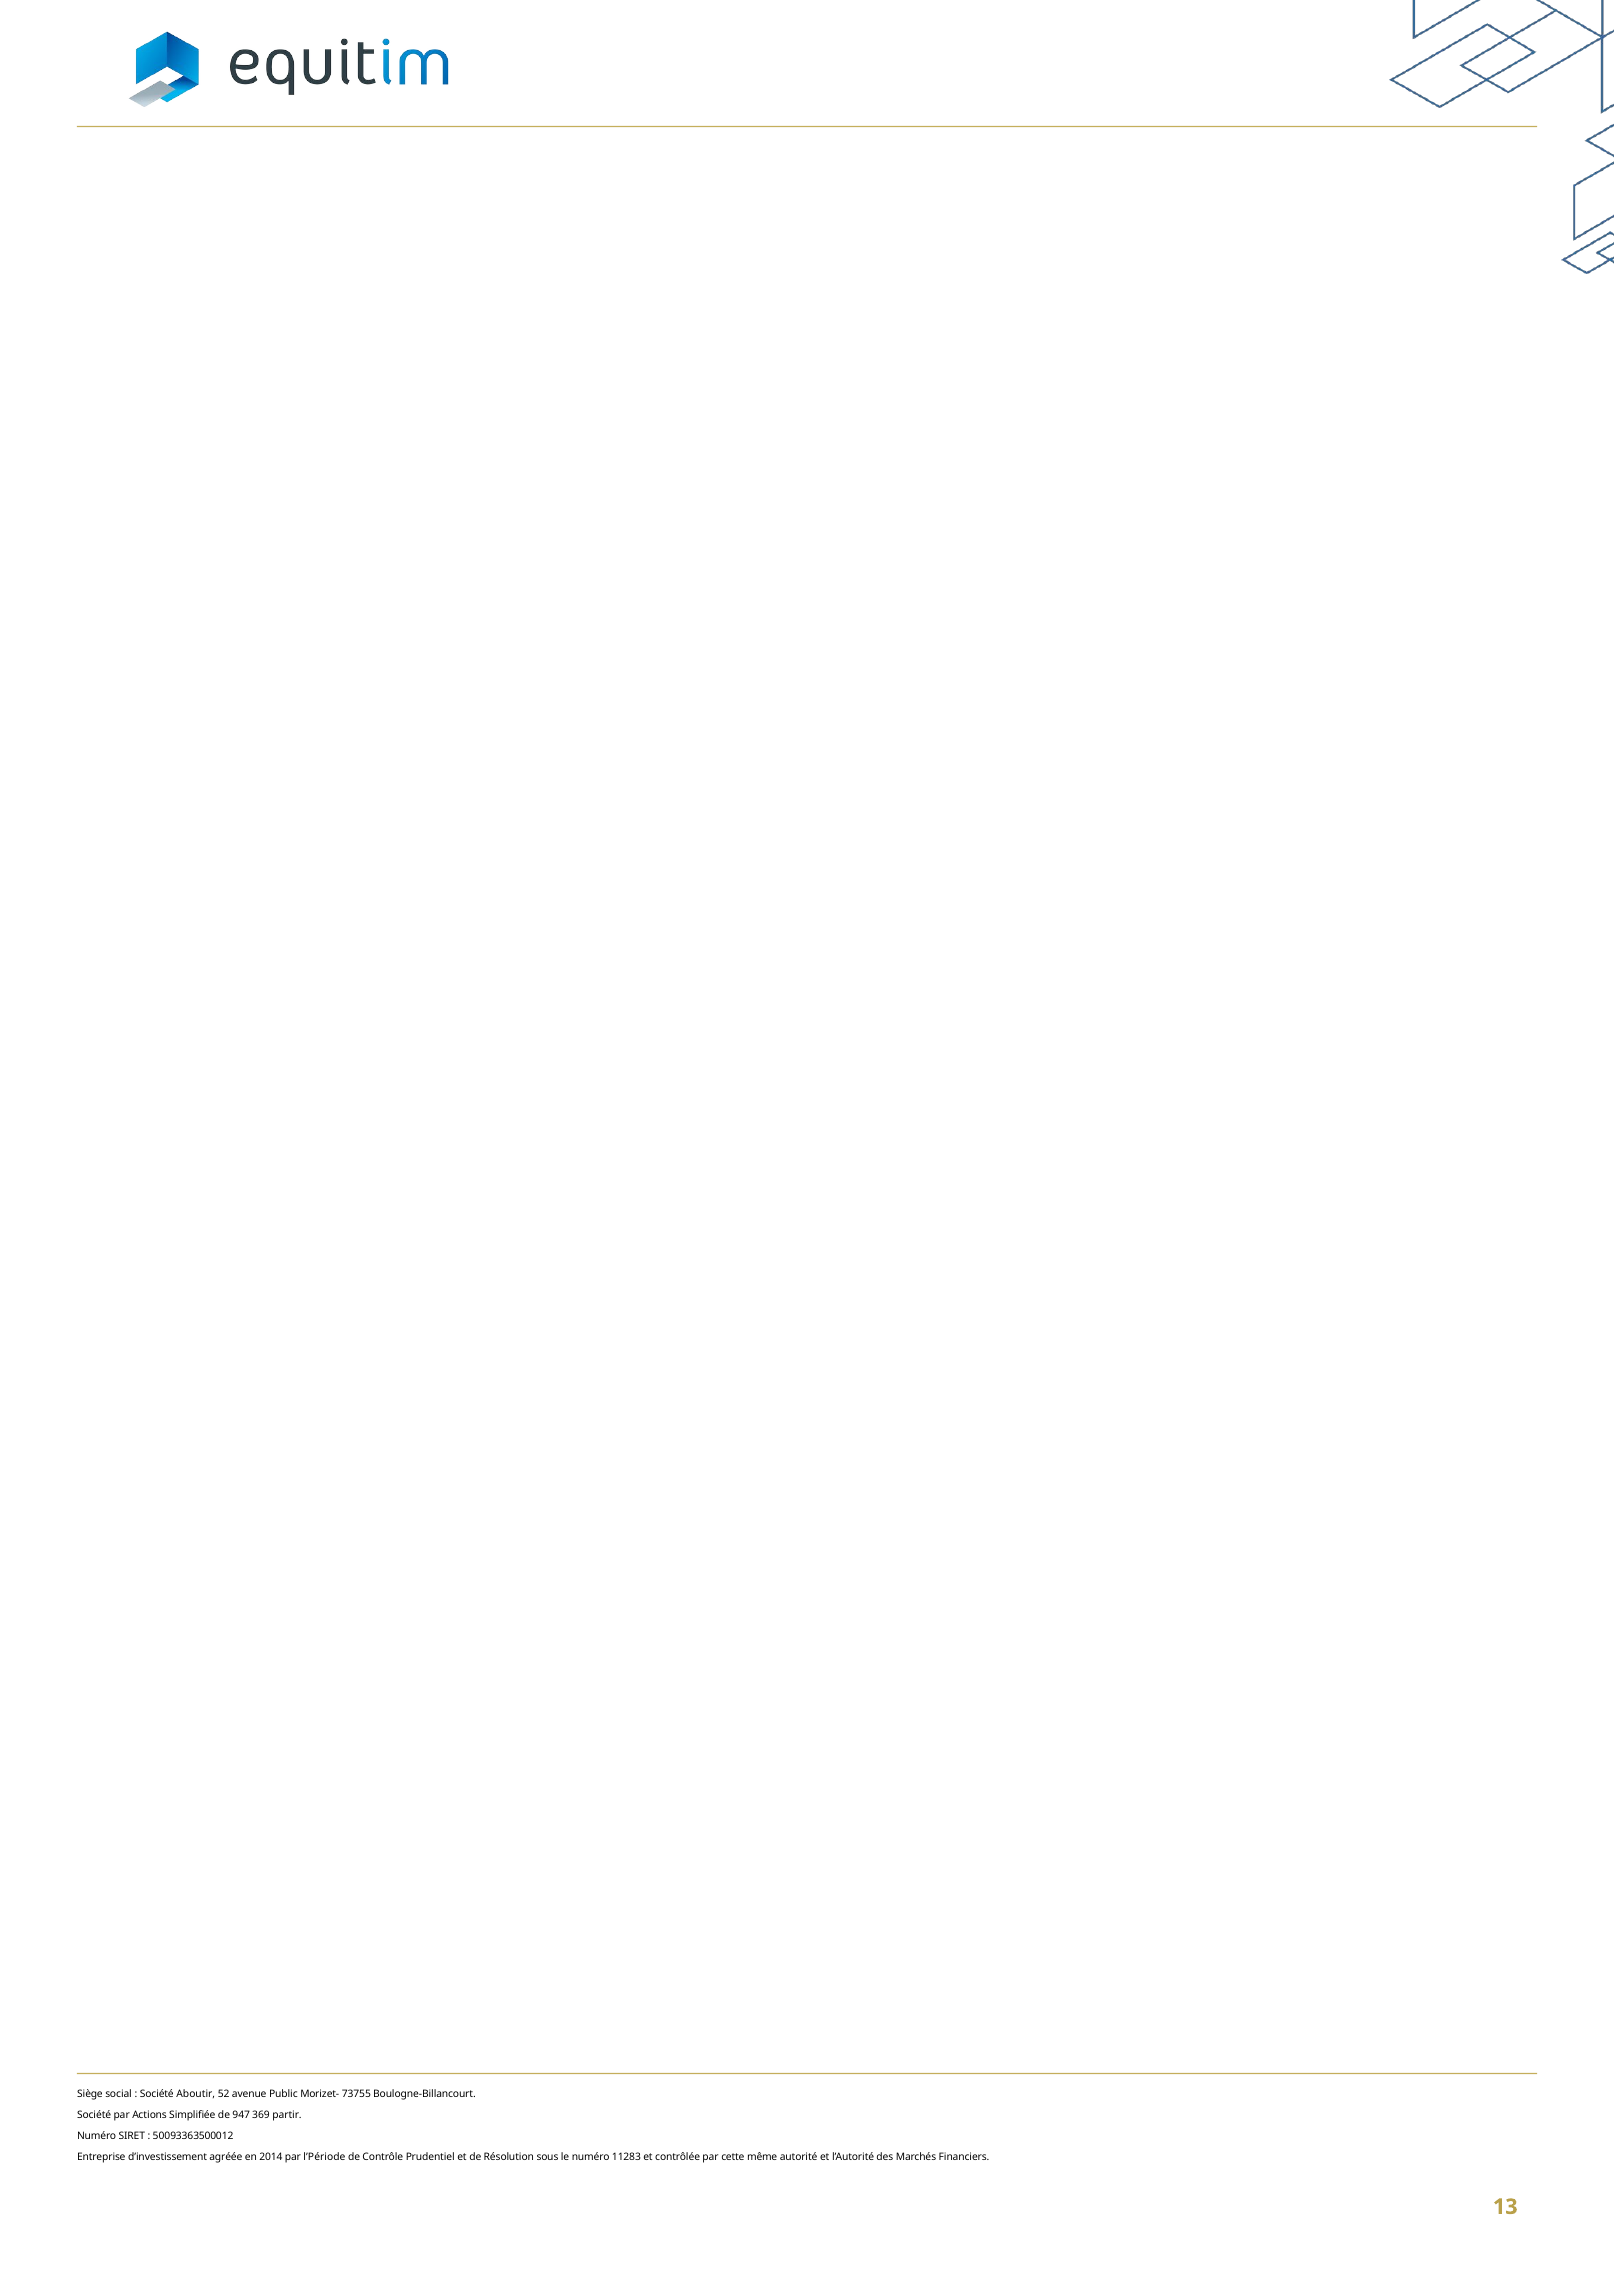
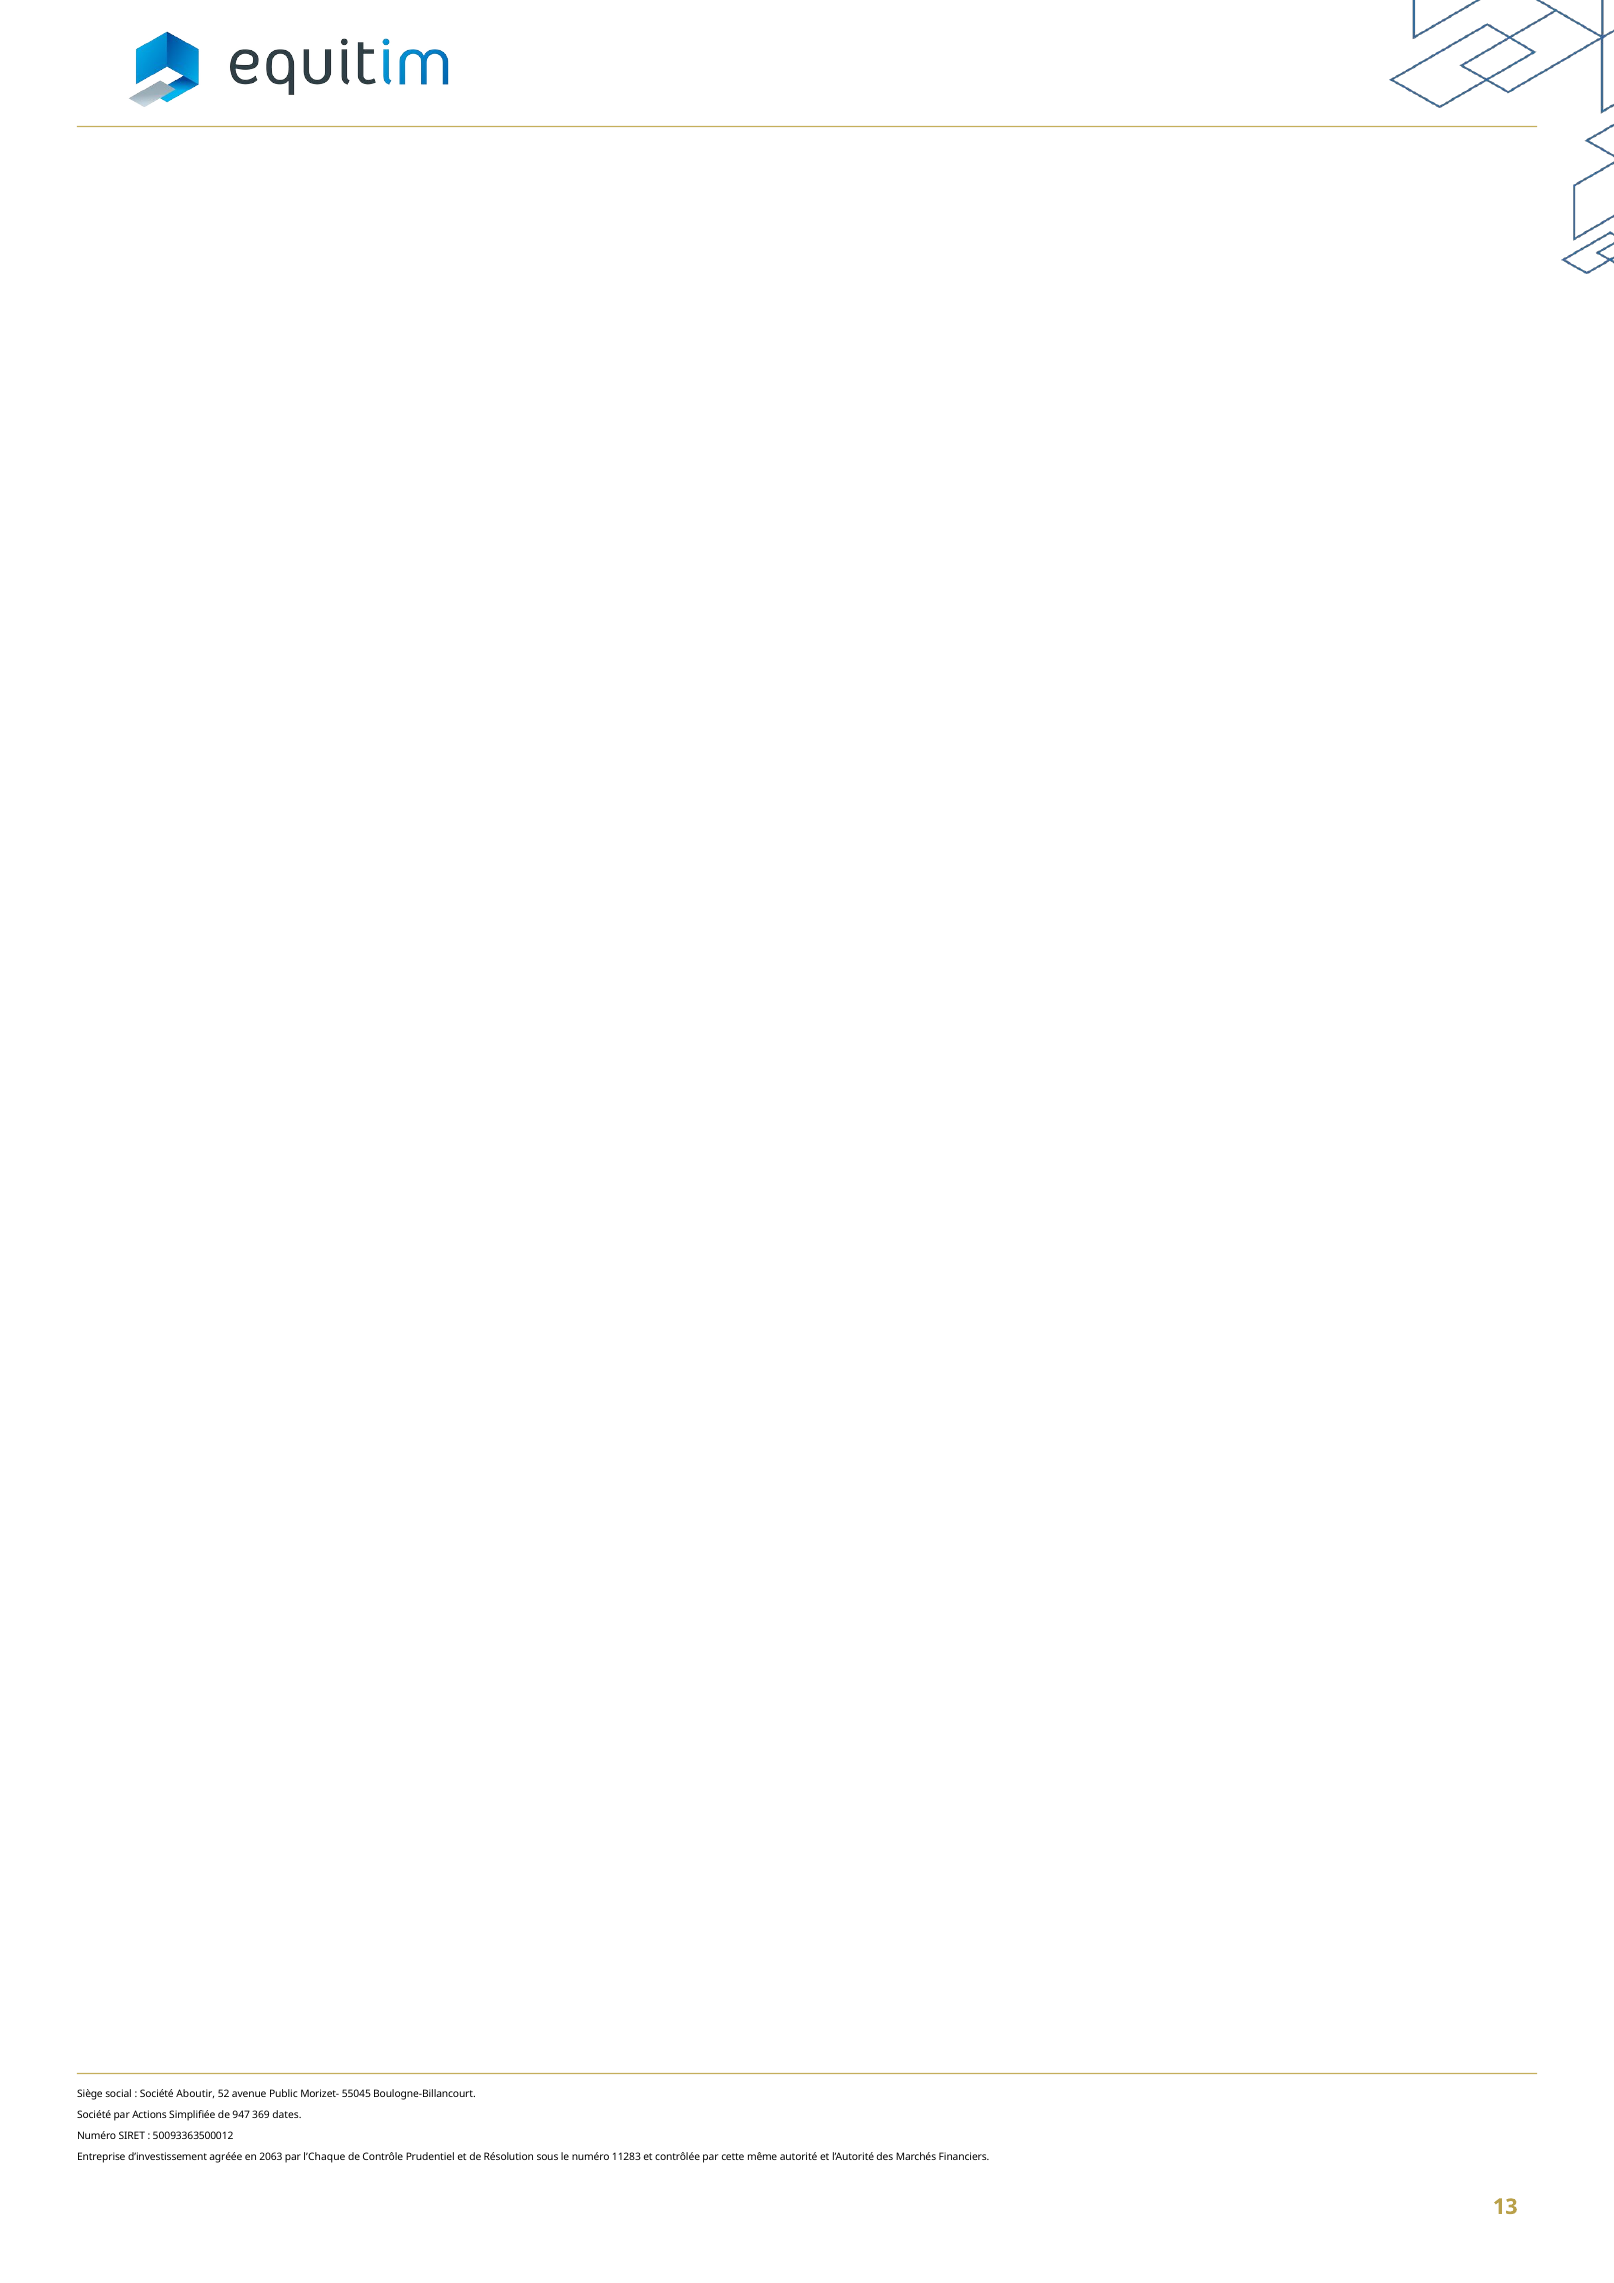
73755: 73755 -> 55045 (356, 2094)
partir: partir -> dates (287, 2115)
2014: 2014 -> 2063 (271, 2157)
l’Période: l’Période -> l’Chaque (324, 2157)
